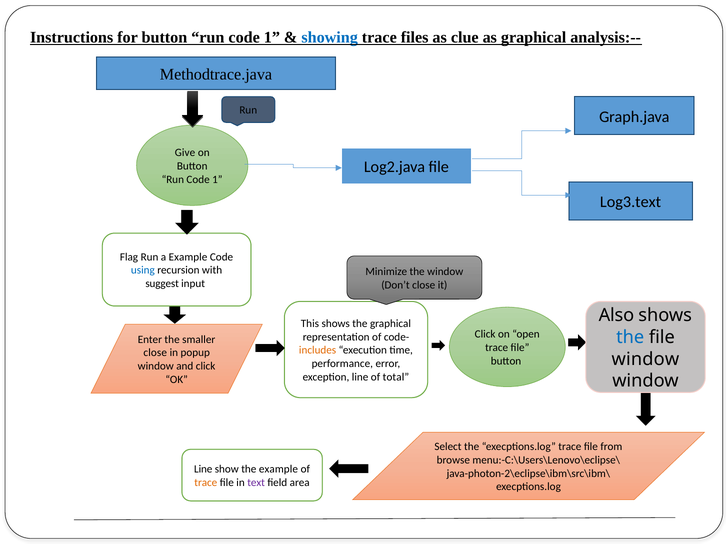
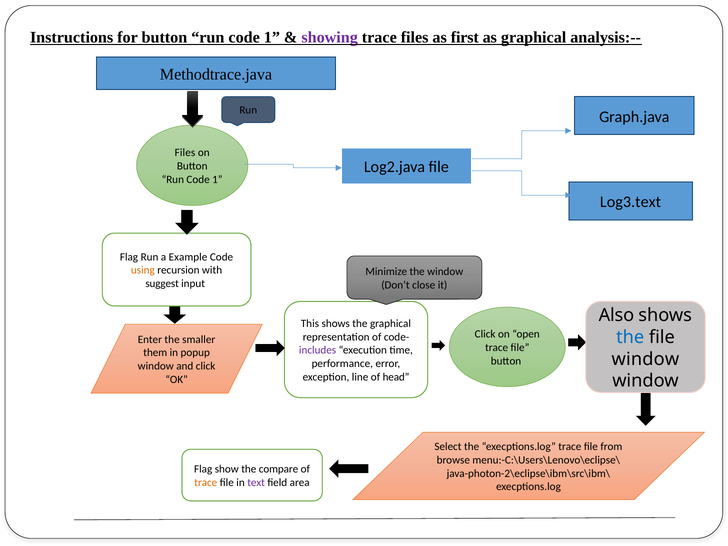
showing colour: blue -> purple (330, 37)
clue: clue -> first (465, 37)
Give: Give -> Files (185, 153)
using colour: blue -> orange (143, 270)
includes colour: orange -> purple (318, 350)
close: close -> them (155, 353)
total: total -> head (396, 377)
Line: Line -> Flag (203, 469)
the example: example -> compare (279, 469)
